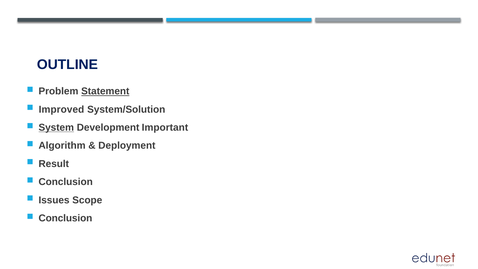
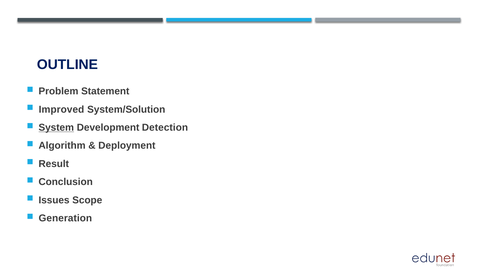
Statement underline: present -> none (105, 91)
Important: Important -> Detection (165, 127)
Conclusion: Conclusion -> Generation (65, 218)
